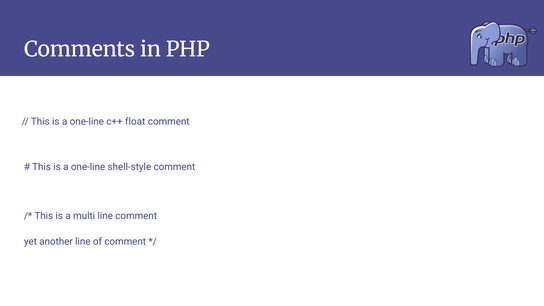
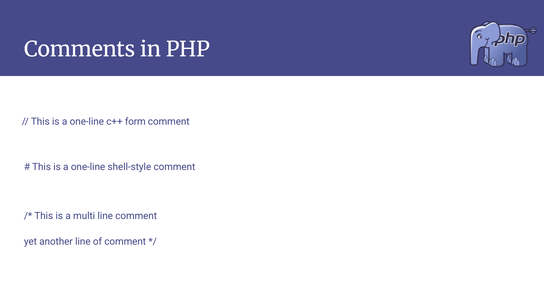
float: float -> form (135, 122)
